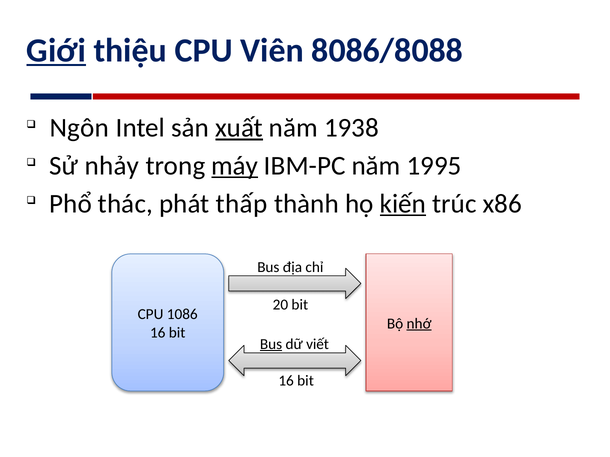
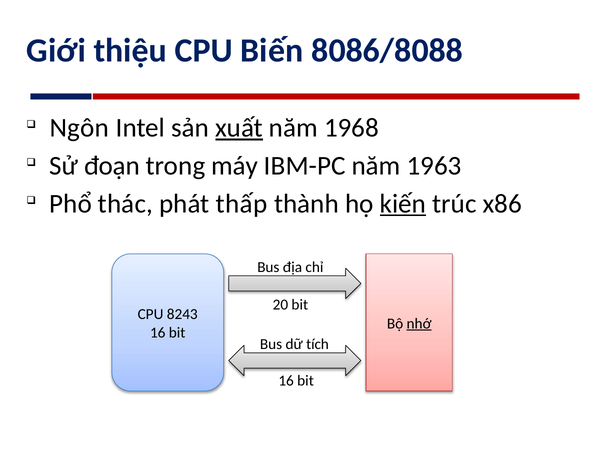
Giới underline: present -> none (56, 51)
Viên: Viên -> Biến (272, 51)
1938: 1938 -> 1968 (351, 128)
nhảy: nhảy -> đoạn (112, 166)
máy underline: present -> none (235, 166)
1995: 1995 -> 1963 (434, 166)
1086: 1086 -> 8243 (182, 315)
Bus underline: present -> none (271, 344)
viết: viết -> tích (318, 344)
